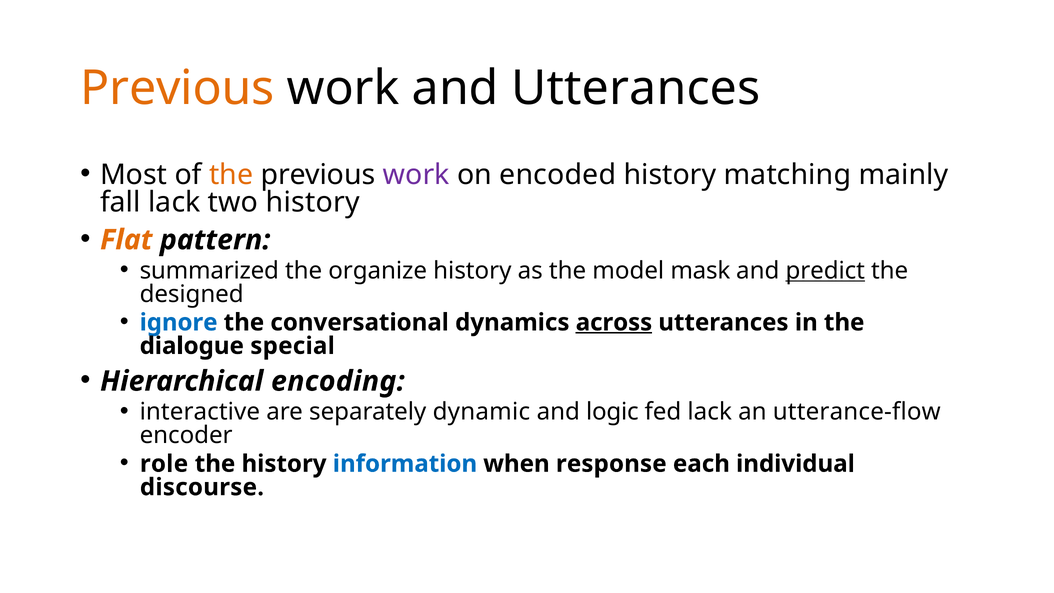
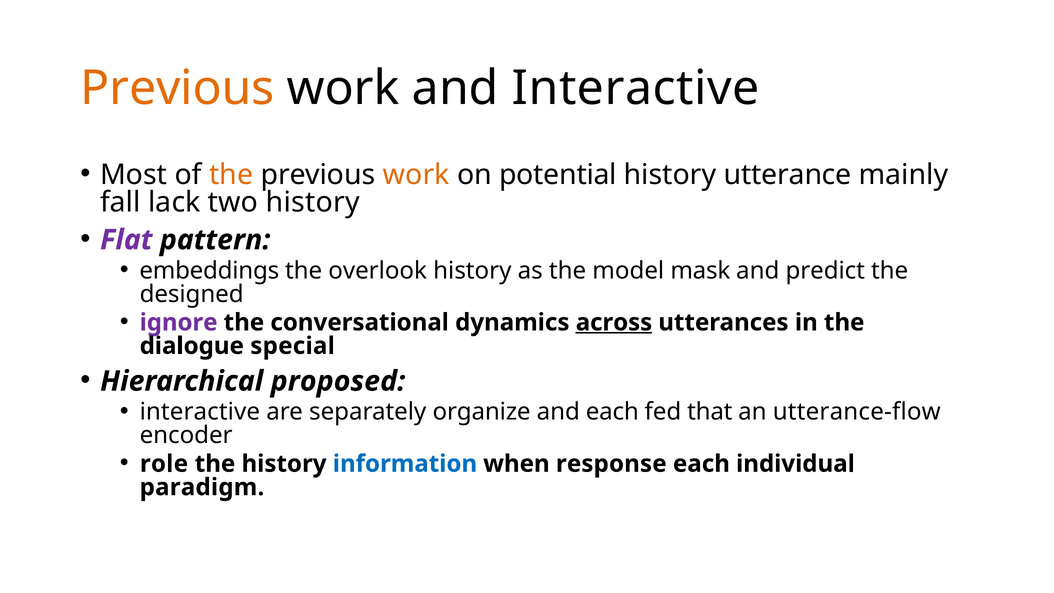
and Utterances: Utterances -> Interactive (636, 89)
work colour: purple -> orange (416, 175)
encoded: encoded -> potential (558, 175)
matching: matching -> utterance (788, 175)
Flat colour: orange -> purple (126, 240)
summarized: summarized -> embeddings (209, 271)
organize: organize -> overlook (378, 271)
predict underline: present -> none (825, 271)
ignore colour: blue -> purple (179, 322)
encoding: encoding -> proposed (338, 381)
dynamic: dynamic -> organize (482, 412)
and logic: logic -> each (612, 412)
fed lack: lack -> that (710, 412)
discourse: discourse -> paradigm (202, 487)
